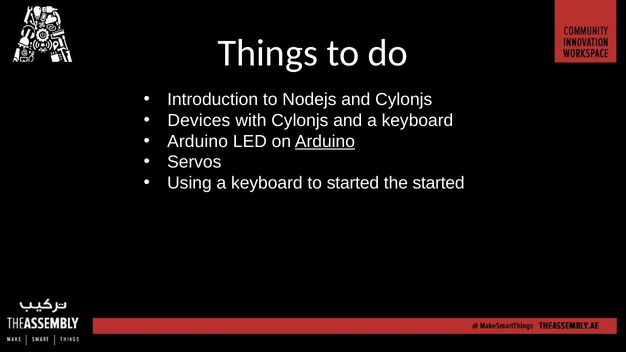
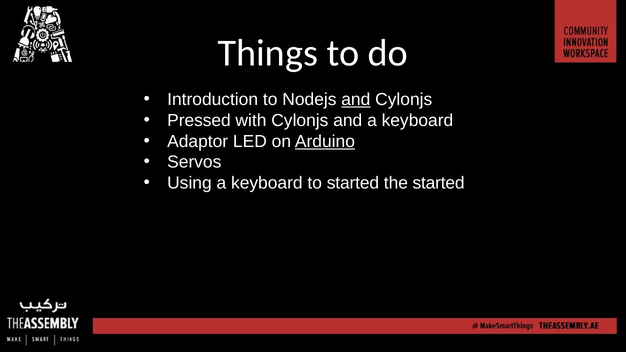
and underline: none -> present (356, 100)
Devices: Devices -> Pressed (199, 120)
Arduino: Arduino -> Adaptor (198, 141)
